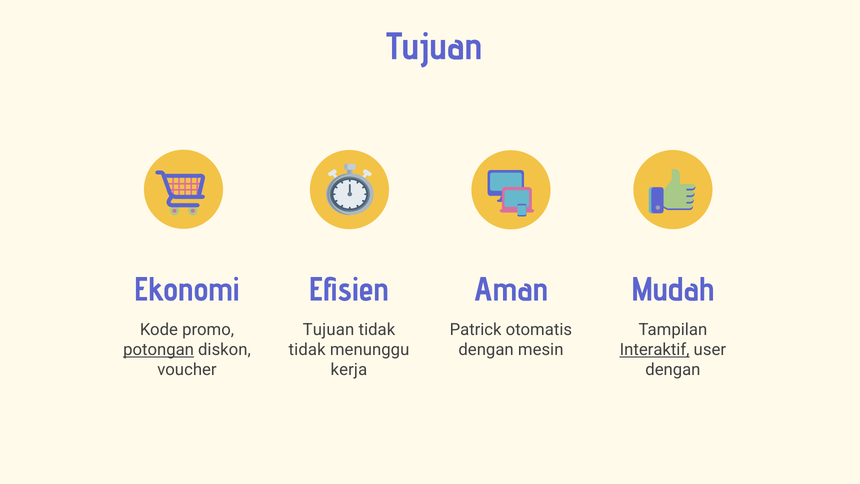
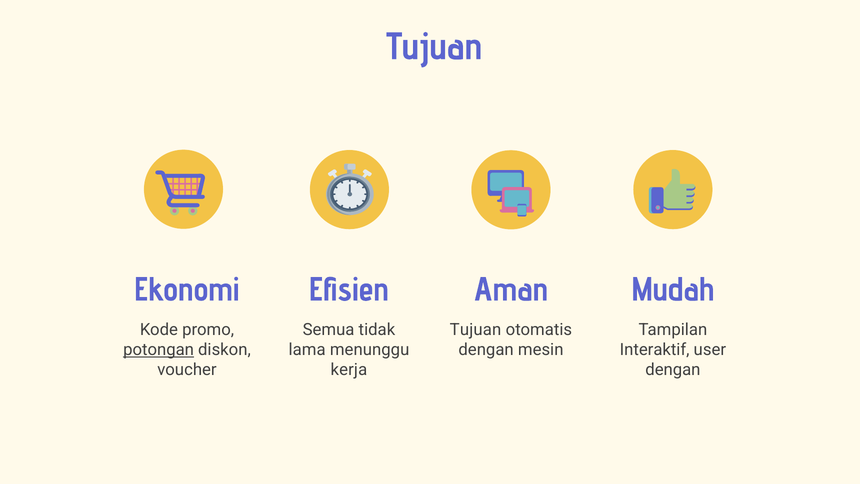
Tujuan: Tujuan -> Semua (329, 329)
Patrick: Patrick -> Tujuan (476, 329)
tidak: tidak -> lama (307, 349)
Interaktif underline: present -> none (655, 349)
